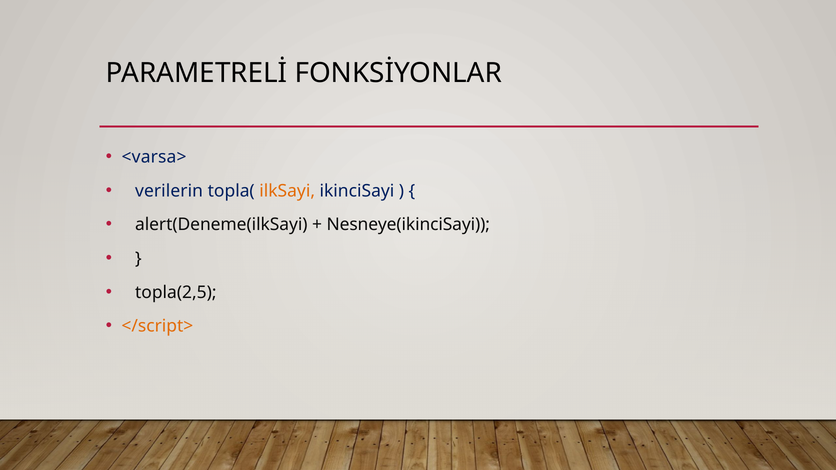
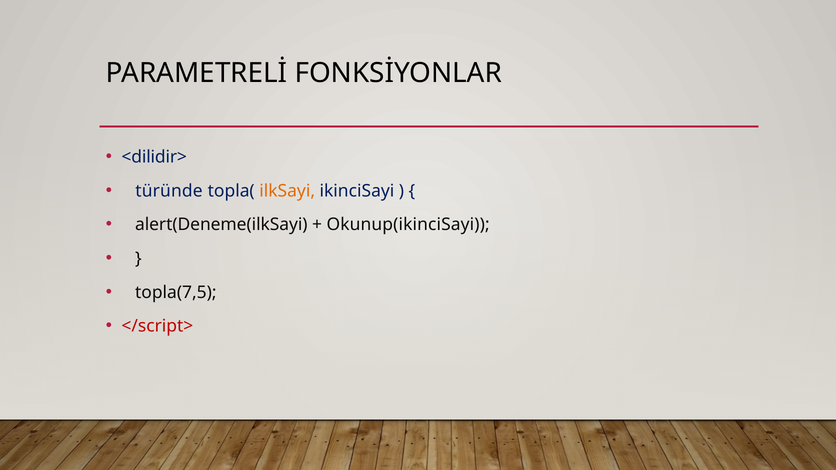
<varsa>: <varsa> -> <dilidir> (154, 157)
verilerin: verilerin -> türünde (169, 191)
Nesneye(ikinciSayi: Nesneye(ikinciSayi -> Okunup(ikinciSayi (408, 225)
topla(2,5: topla(2,5 -> topla(7,5 (176, 292)
</script> colour: orange -> red (157, 326)
